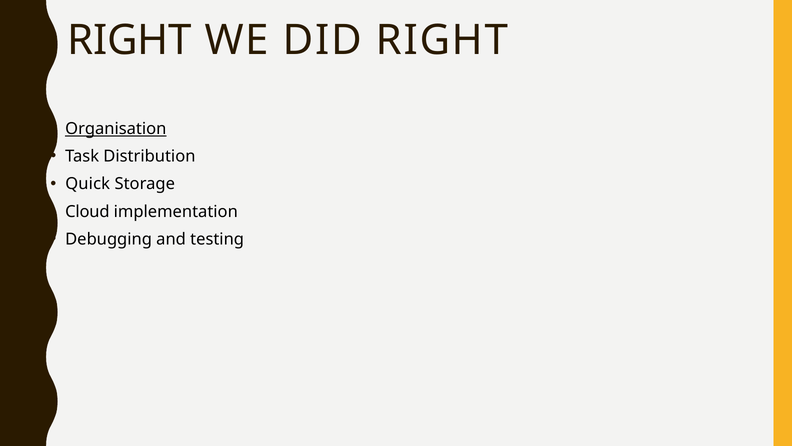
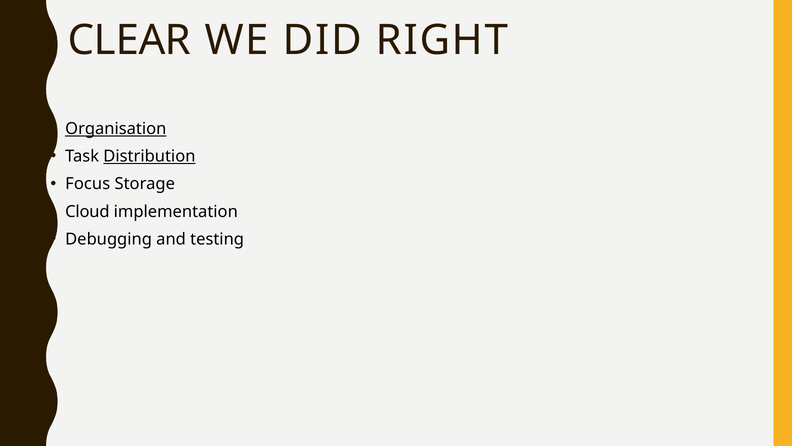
RIGHT: RIGHT -> CLEAR (129, 40)
Distribution underline: none -> present (149, 156)
Quick: Quick -> Focus (88, 184)
